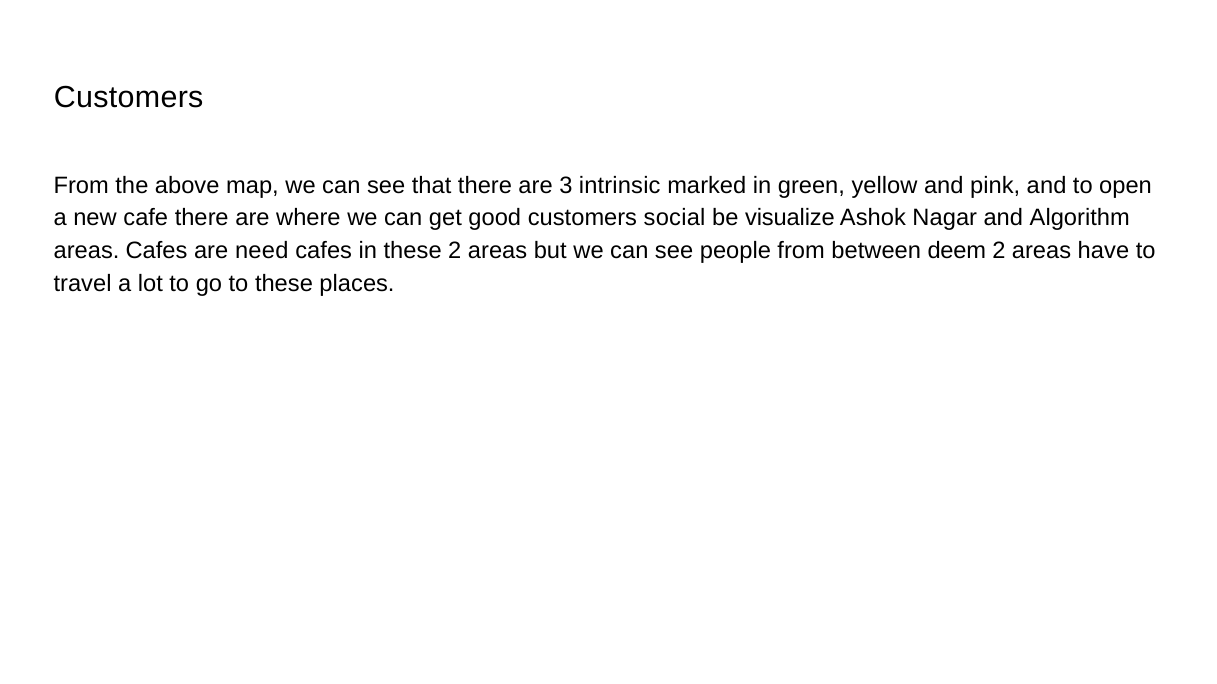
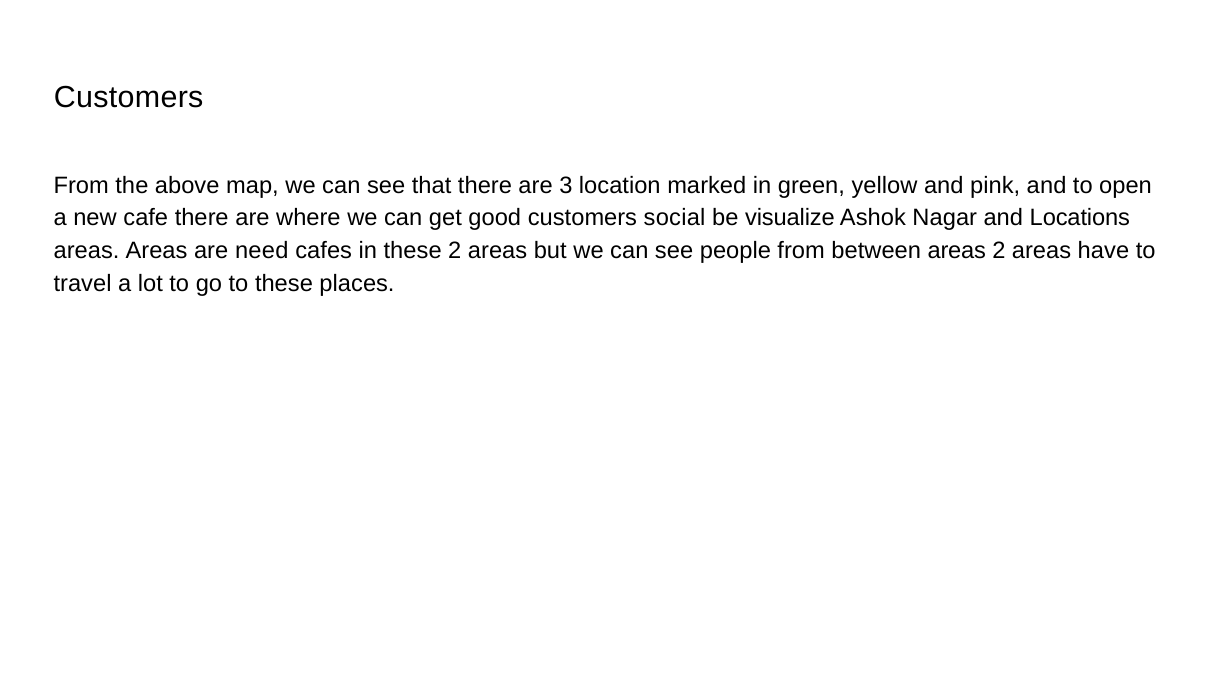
intrinsic: intrinsic -> location (620, 186)
Algorithm: Algorithm -> Locations (1080, 218)
areas Cafes: Cafes -> Areas (157, 251)
between deem: deem -> areas (957, 251)
